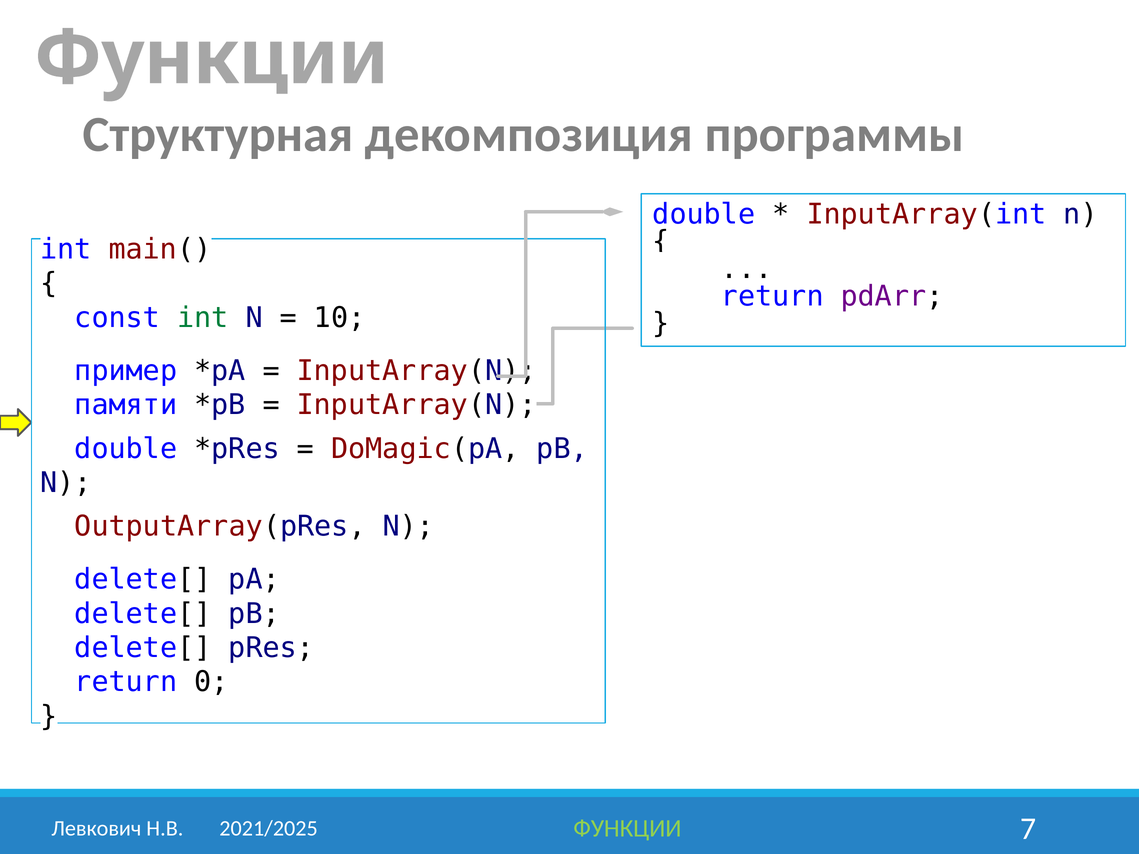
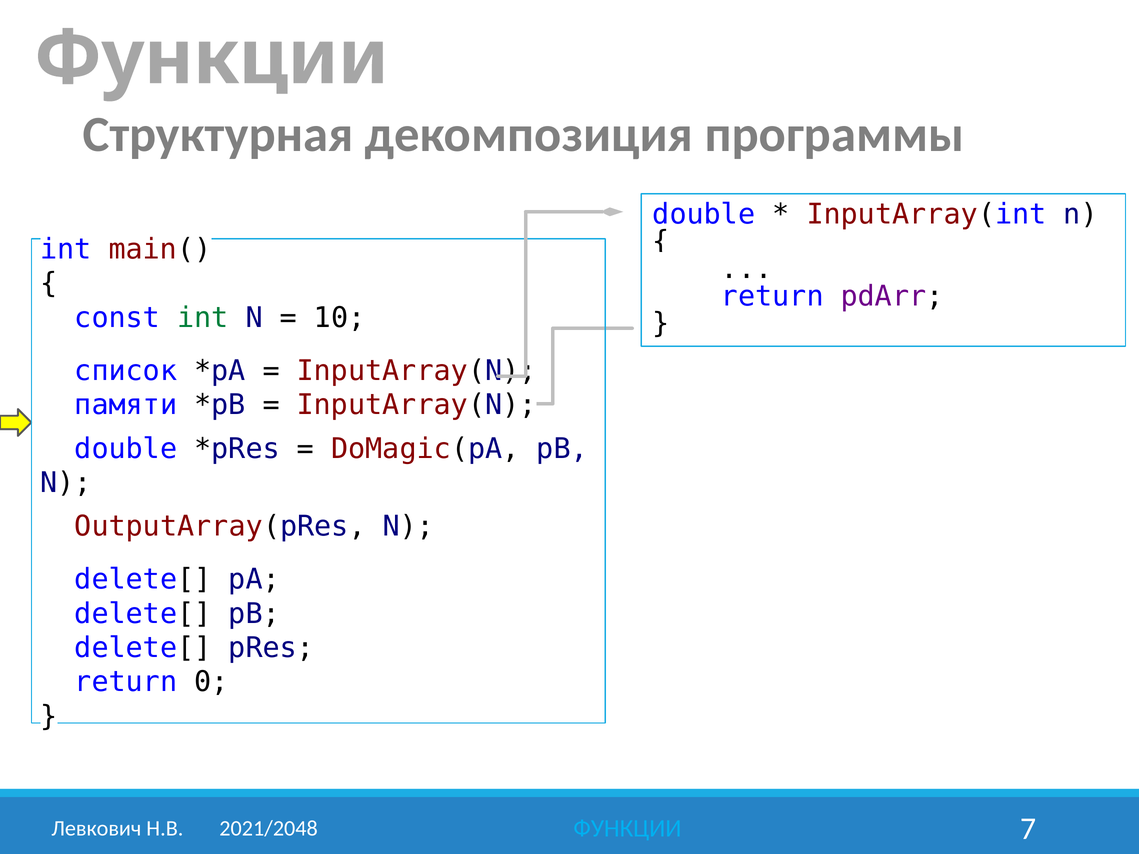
пример: пример -> список (126, 371)
ФУНКЦИИ colour: light green -> light blue (627, 829)
2021/2025: 2021/2025 -> 2021/2048 (269, 829)
